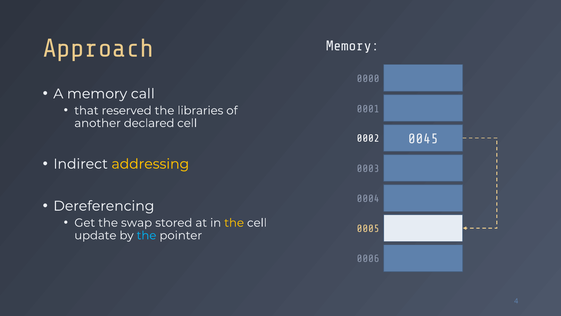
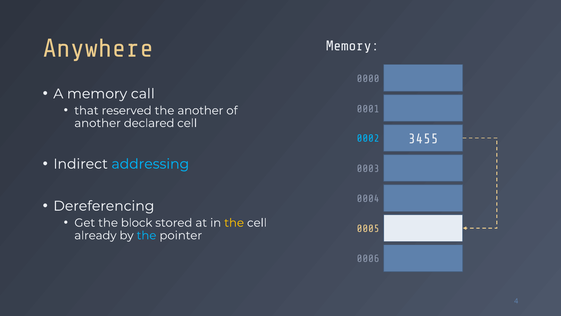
Approach: Approach -> Anywhere (98, 48)
the libraries: libraries -> another (200, 110)
0045: 0045 -> 3455 (423, 139)
0002 colour: white -> light blue (368, 138)
addressing colour: yellow -> light blue (150, 164)
swap: swap -> block (137, 223)
update: update -> already (95, 235)
